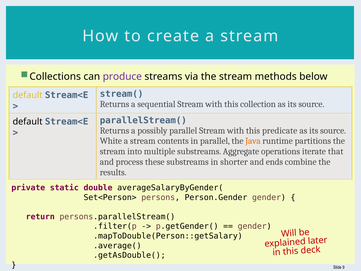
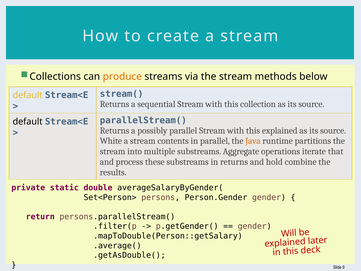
produce colour: purple -> orange (122, 76)
this predicate: predicate -> explained (280, 130)
in shorter: shorter -> returns (234, 162)
ends: ends -> hold (274, 162)
